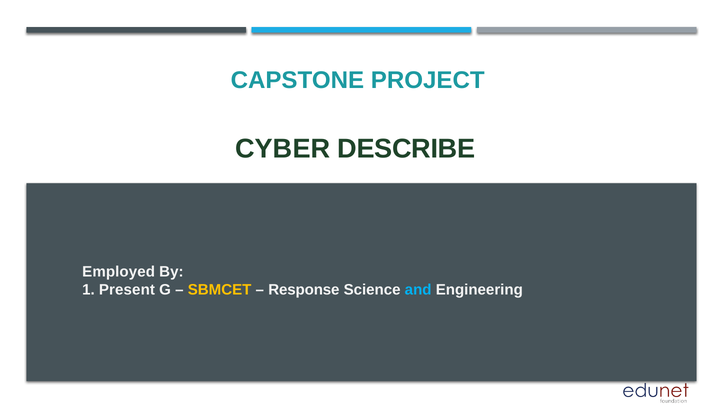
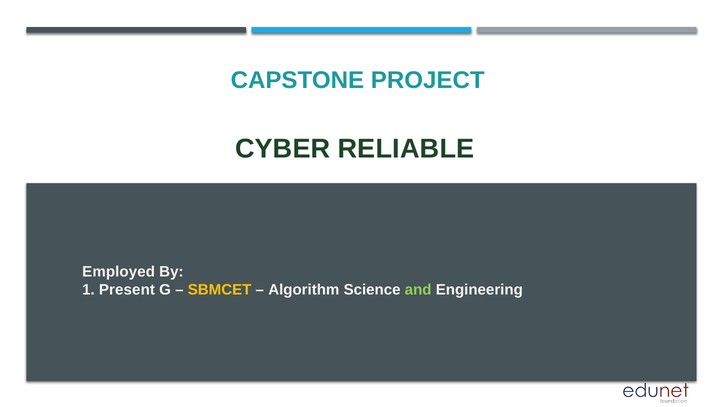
DESCRIBE: DESCRIBE -> RELIABLE (406, 149)
Response: Response -> Algorithm (304, 290)
and colour: light blue -> light green (418, 290)
